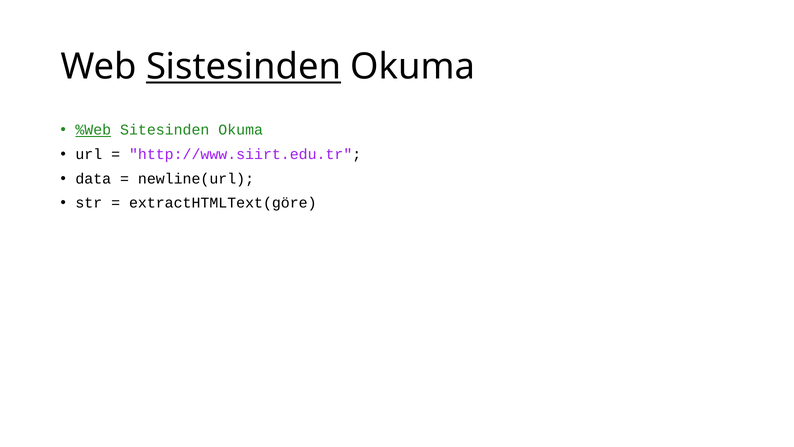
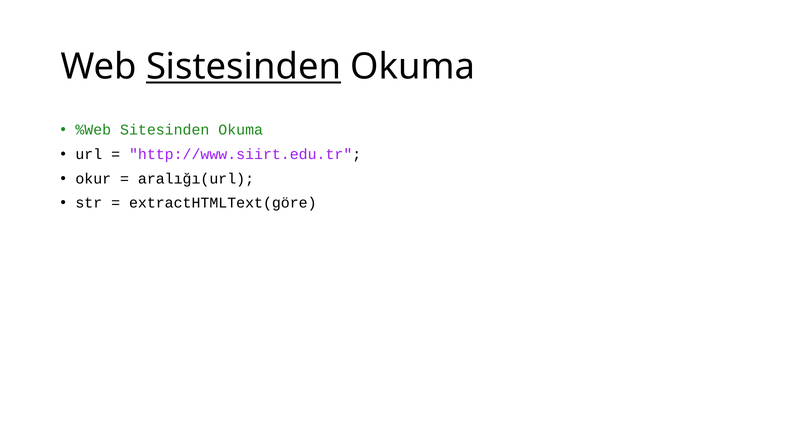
%Web underline: present -> none (93, 130)
data: data -> okur (93, 179)
newline(url: newline(url -> aralığı(url (196, 179)
